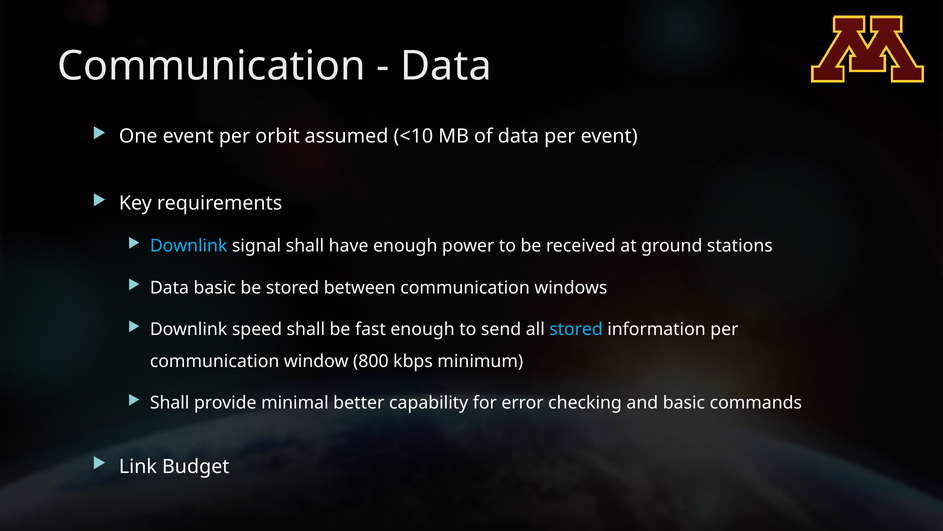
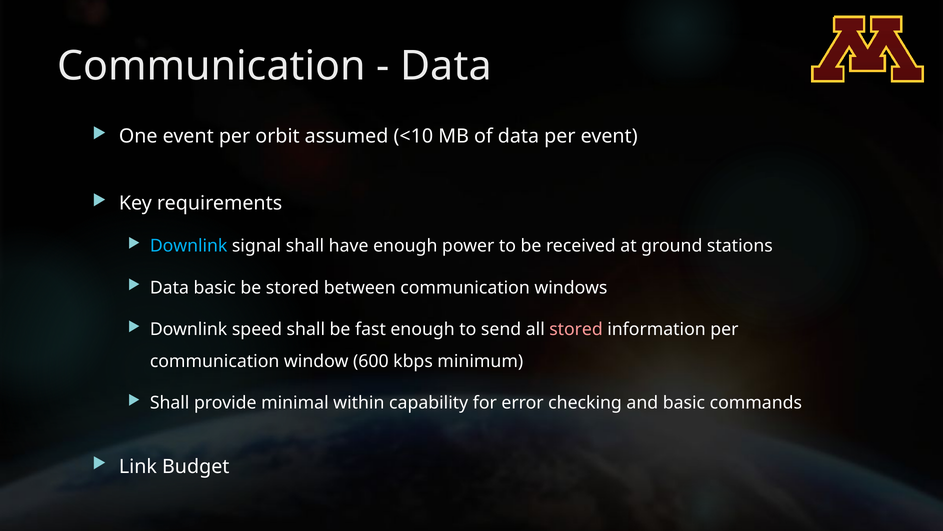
stored colour: light blue -> pink (576, 329)
800: 800 -> 600 (371, 361)
better: better -> within (359, 403)
